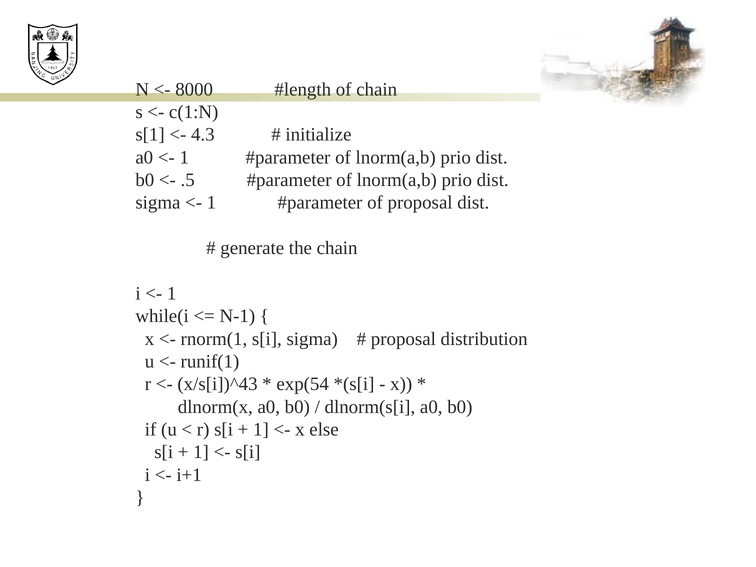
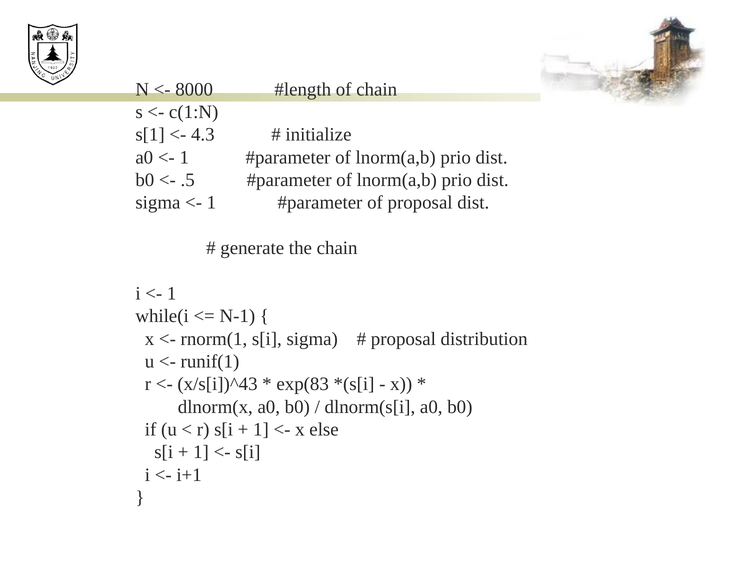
exp(54: exp(54 -> exp(83 (303, 384)
